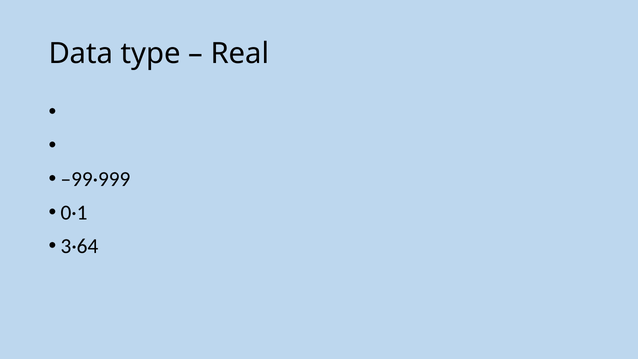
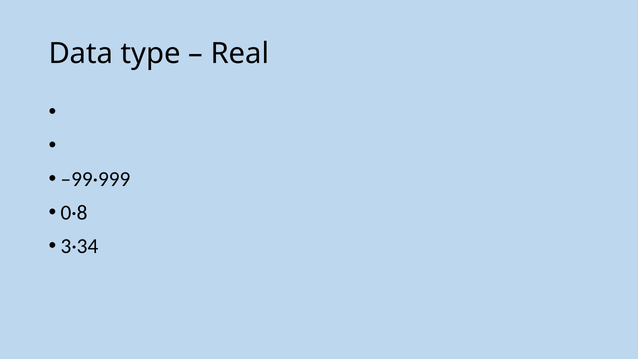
0·1: 0·1 -> 0·8 (74, 213)
3·64: 3·64 -> 3·34 (79, 246)
